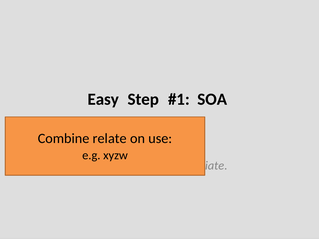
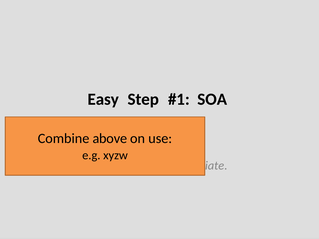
relate: relate -> above (110, 139)
